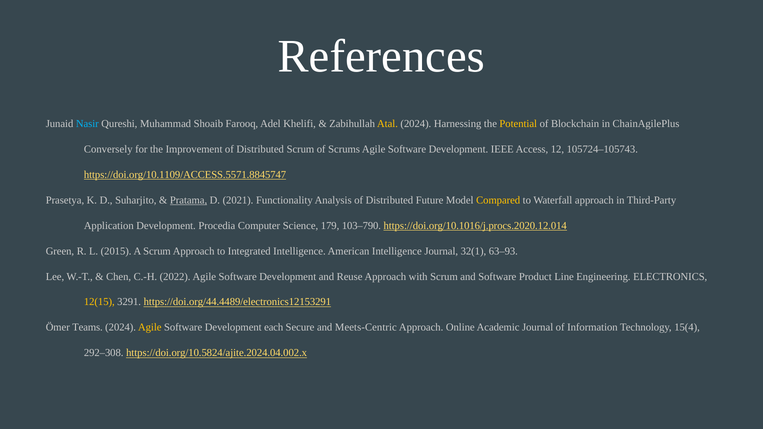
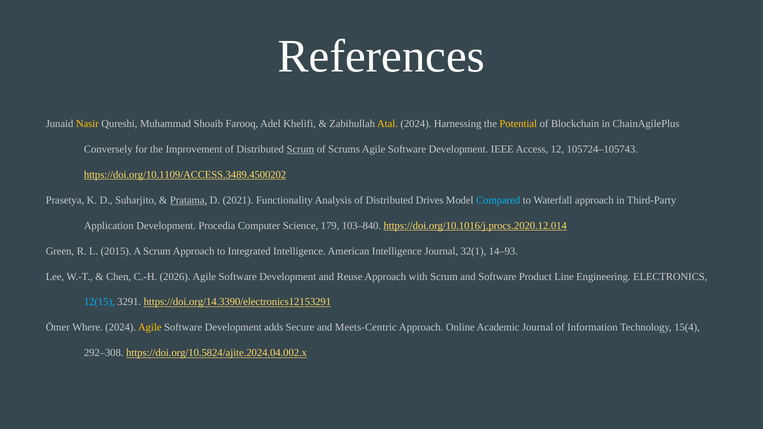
Nasir colour: light blue -> yellow (87, 124)
Scrum underline: none -> present (300, 149)
https://doi.org/10.1109/ACCESS.5571.8845747: https://doi.org/10.1109/ACCESS.5571.8845747 -> https://doi.org/10.1109/ACCESS.3489.4500202 (185, 175)
Future: Future -> Drives (430, 200)
Compared colour: yellow -> light blue (498, 200)
103–790: 103–790 -> 103–840 (361, 226)
63–93: 63–93 -> 14–93 (503, 251)
2022: 2022 -> 2026 (175, 277)
12(15 colour: yellow -> light blue (99, 302)
https://doi.org/44.4489/electronics12153291: https://doi.org/44.4489/electronics12153291 -> https://doi.org/14.3390/electronics12153291 (237, 302)
Teams: Teams -> Where (88, 328)
each: each -> adds (274, 328)
